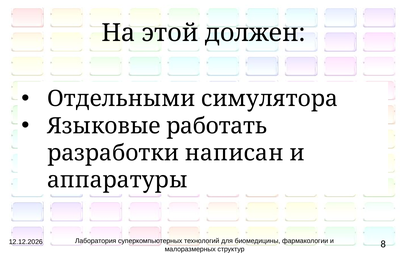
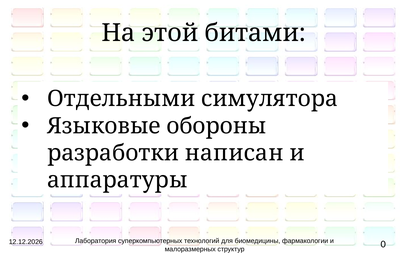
должен: должен -> битами (255, 33)
работать: работать -> обороны (216, 126)
8: 8 -> 0 (383, 244)
